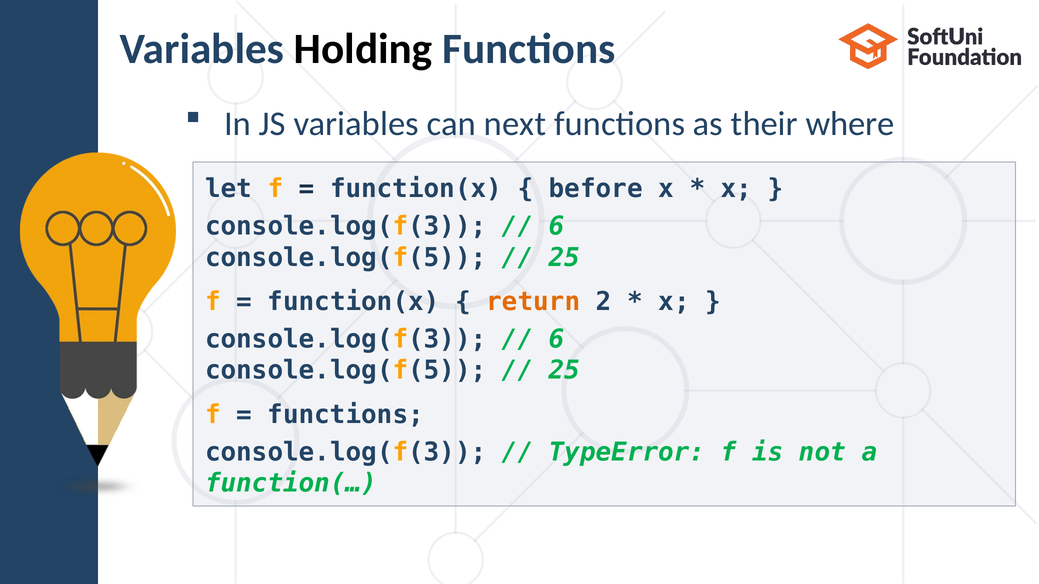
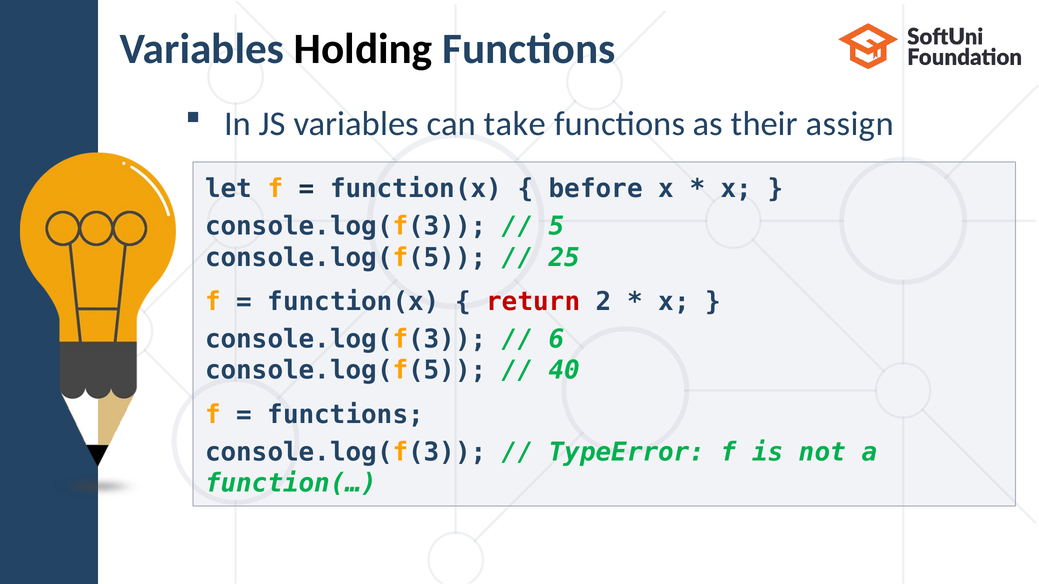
next: next -> take (515, 124)
where: where -> assign (850, 124)
6: 6 -> 5 (557, 226)
return colour: orange -> red (533, 302)
25: 25 -> 40 (564, 371)
